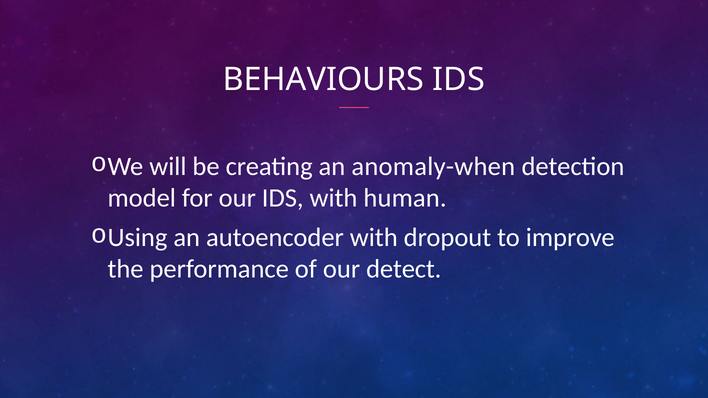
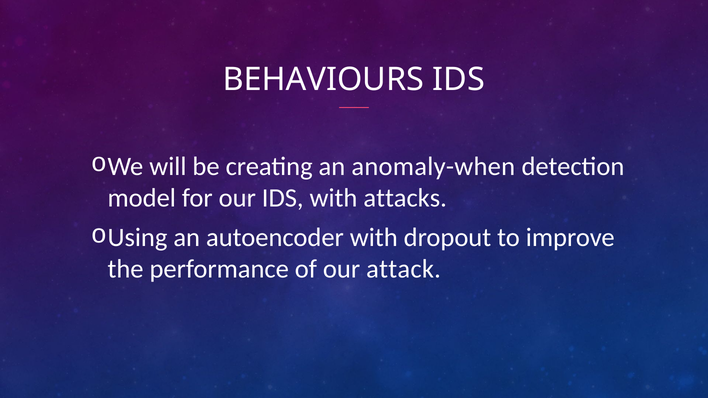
human: human -> attacks (405, 198)
detect: detect -> attack (404, 269)
